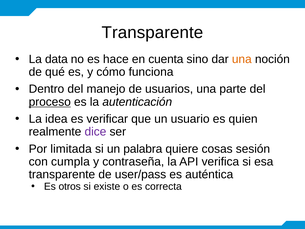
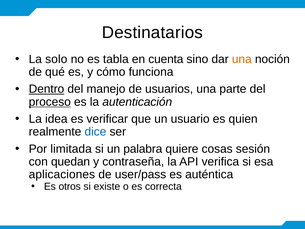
Transparente: Transparente -> Destinatarios (152, 32)
data: data -> solo (56, 59)
hace: hace -> tabla (116, 59)
Dentro underline: none -> present (46, 89)
dice colour: purple -> blue (95, 132)
cumpla: cumpla -> quedan (71, 162)
transparente: transparente -> aplicaciones (62, 174)
